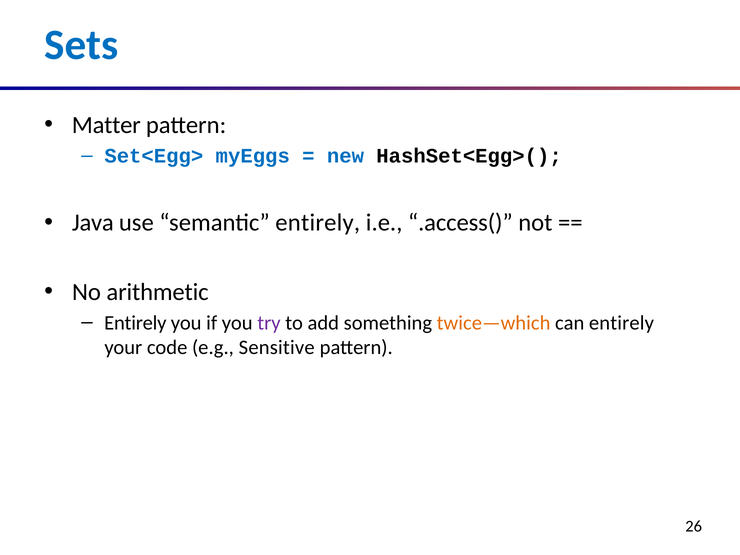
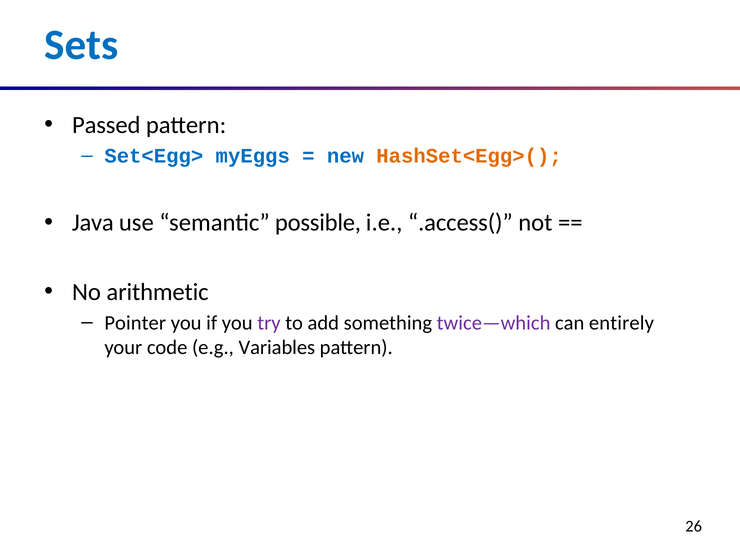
Matter: Matter -> Passed (106, 125)
HashSet<Egg>( colour: black -> orange (469, 156)
semantic entirely: entirely -> possible (318, 223)
Entirely: Entirely -> Pointer (135, 323)
twice—which colour: orange -> purple (494, 323)
Sensitive: Sensitive -> Variables (277, 348)
